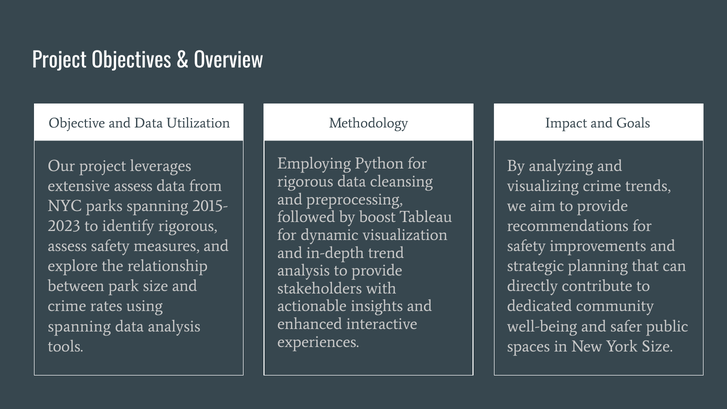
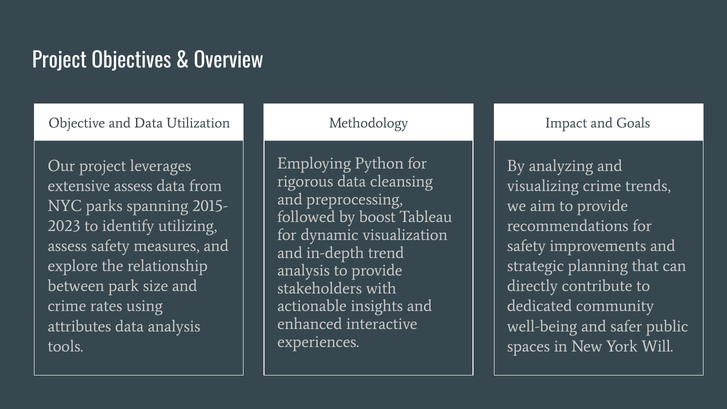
identify rigorous: rigorous -> utilizing (188, 226)
spanning: spanning -> attributes (79, 326)
York Size: Size -> Will (657, 346)
